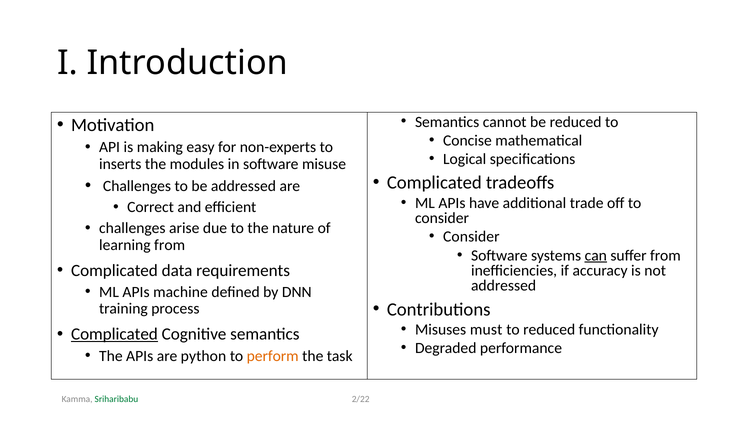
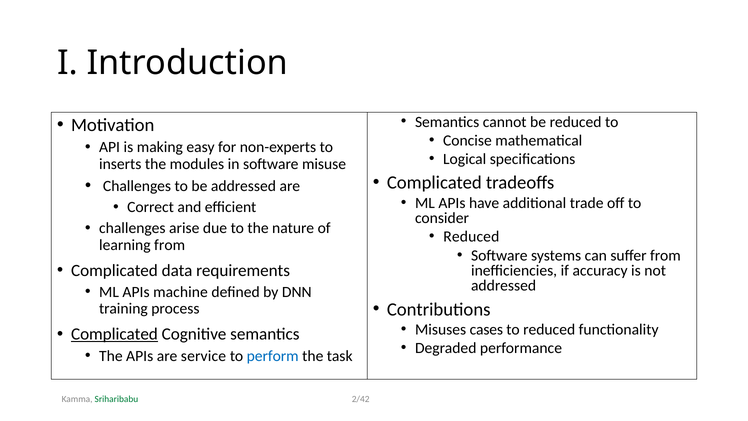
Consider: Consider -> Reduced (471, 237)
can underline: present -> none (596, 255)
must: must -> cases (486, 329)
python: python -> service (203, 356)
perform colour: orange -> blue (273, 356)
2/22: 2/22 -> 2/42 (361, 399)
